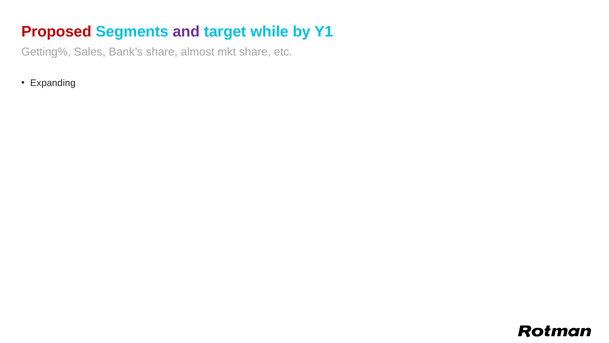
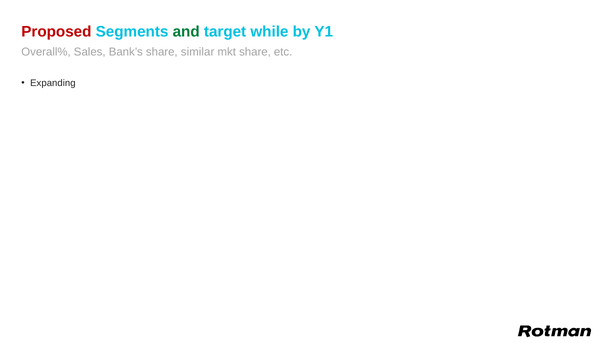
and colour: purple -> green (186, 31)
Getting%: Getting% -> Overall% (46, 52)
almost: almost -> similar (198, 52)
